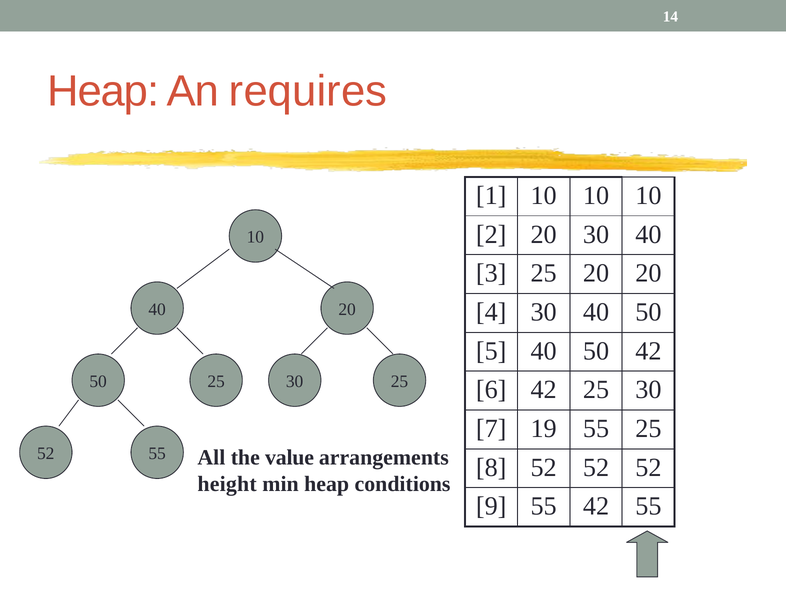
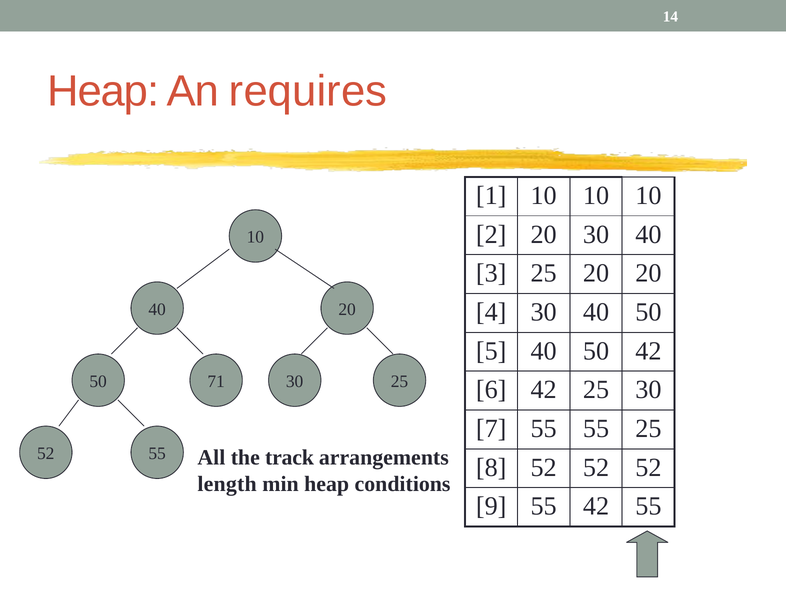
50 25: 25 -> 71 (216, 381)
7 19: 19 -> 55 (544, 428)
value: value -> track (290, 457)
height: height -> length (227, 484)
